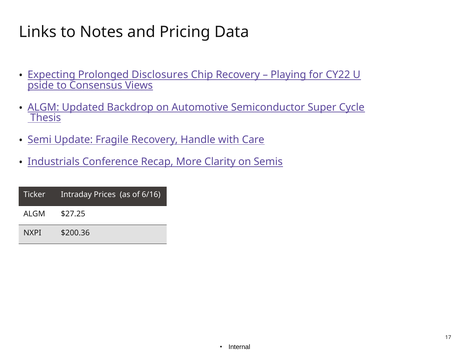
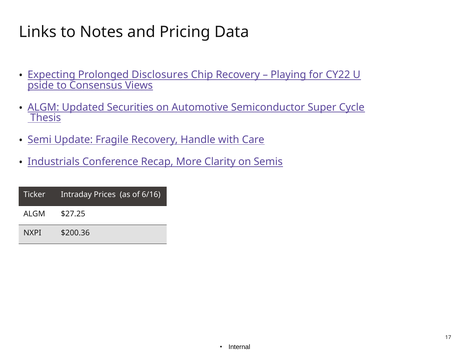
Backdrop: Backdrop -> Securities (130, 107)
